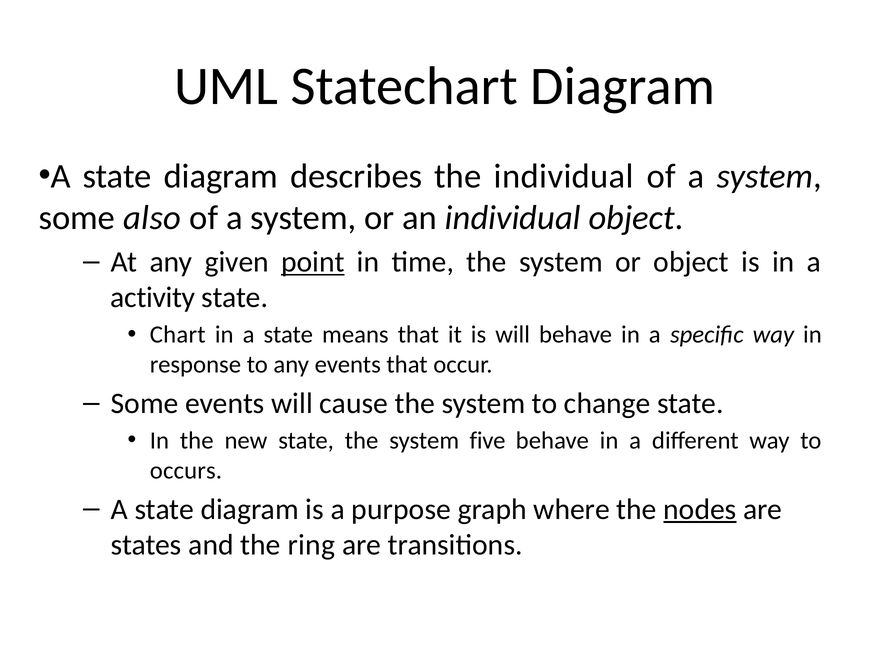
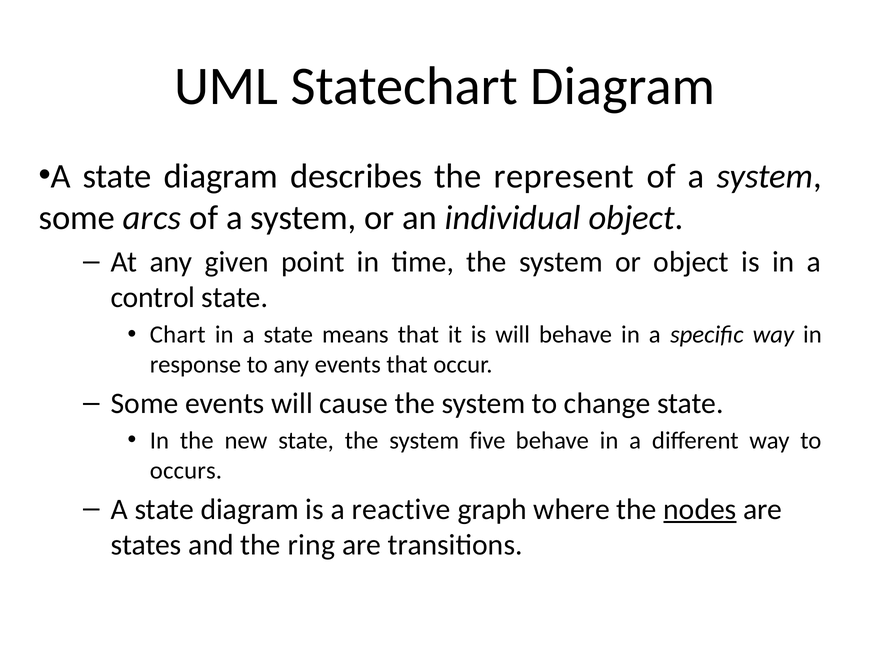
the individual: individual -> represent (564, 176)
also: also -> arcs (152, 218)
point underline: present -> none (313, 262)
activity: activity -> control (153, 297)
purpose: purpose -> reactive (401, 509)
